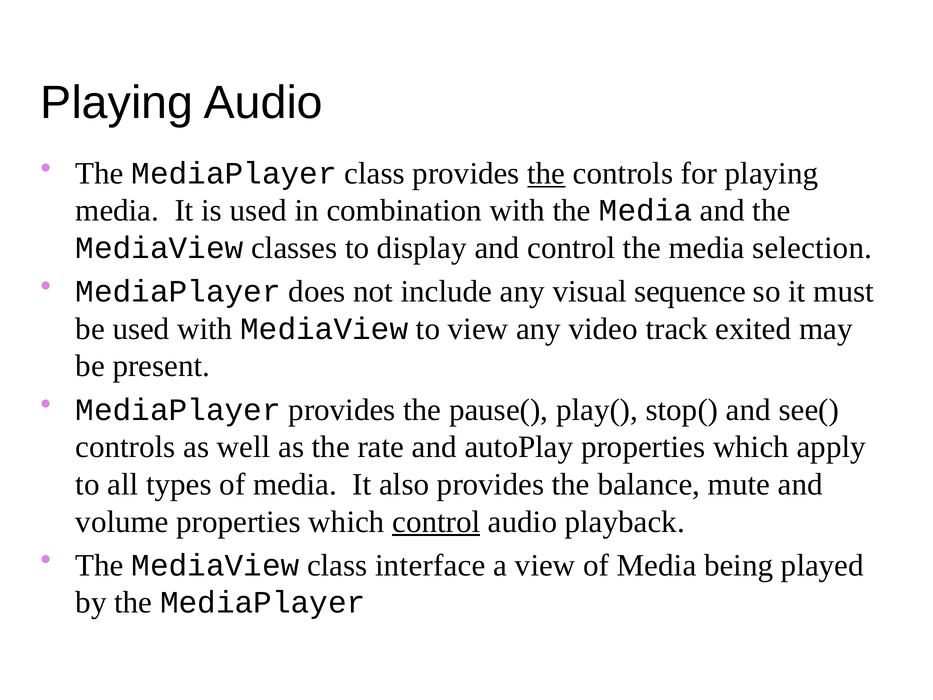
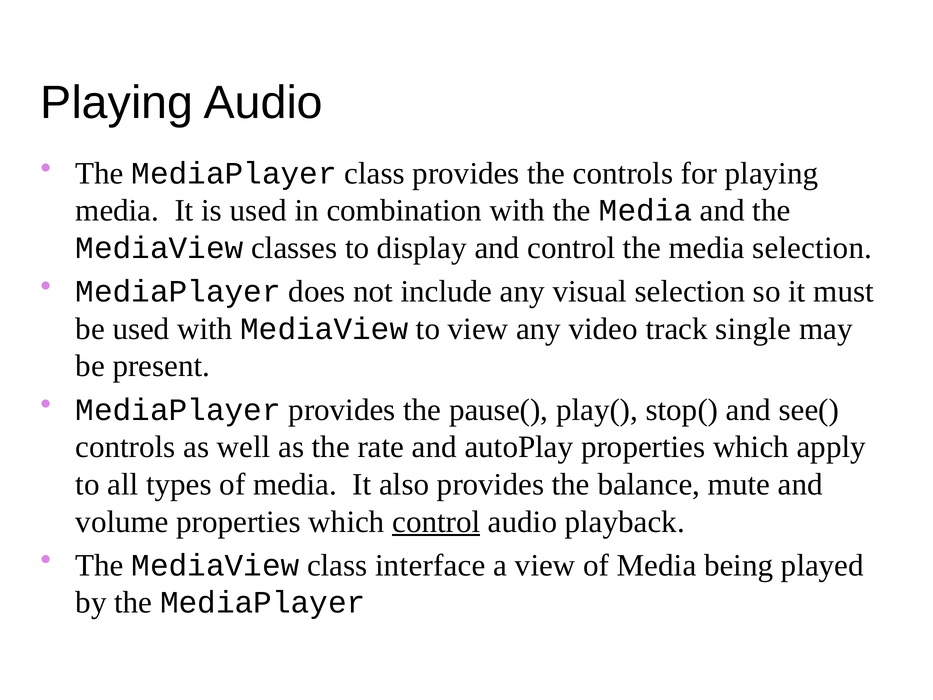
the underline: present -> none (546, 173)
visual sequence: sequence -> selection (690, 291)
exited: exited -> single (753, 329)
